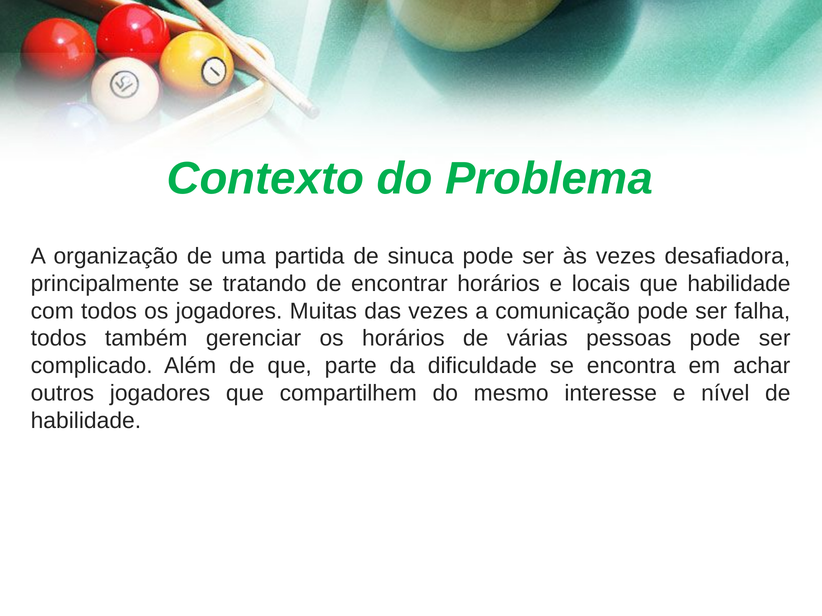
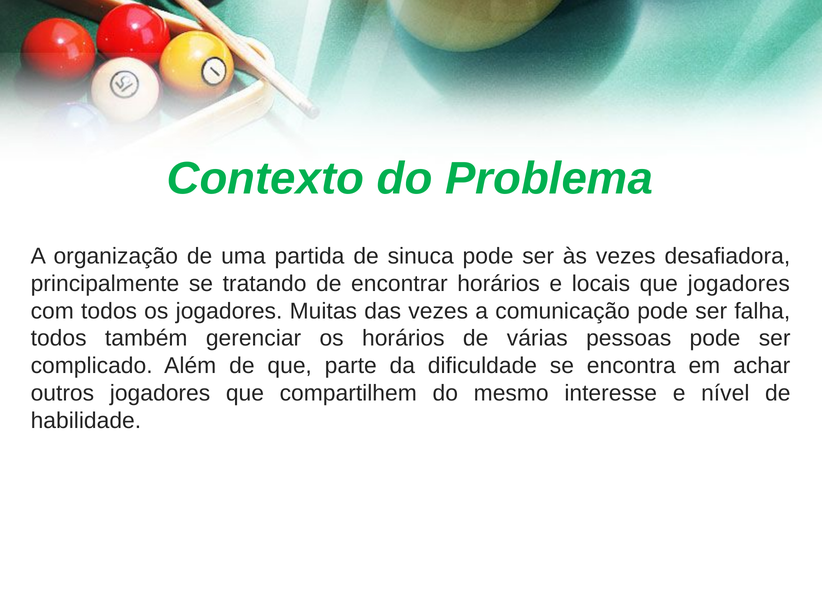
que habilidade: habilidade -> jogadores (739, 284)
